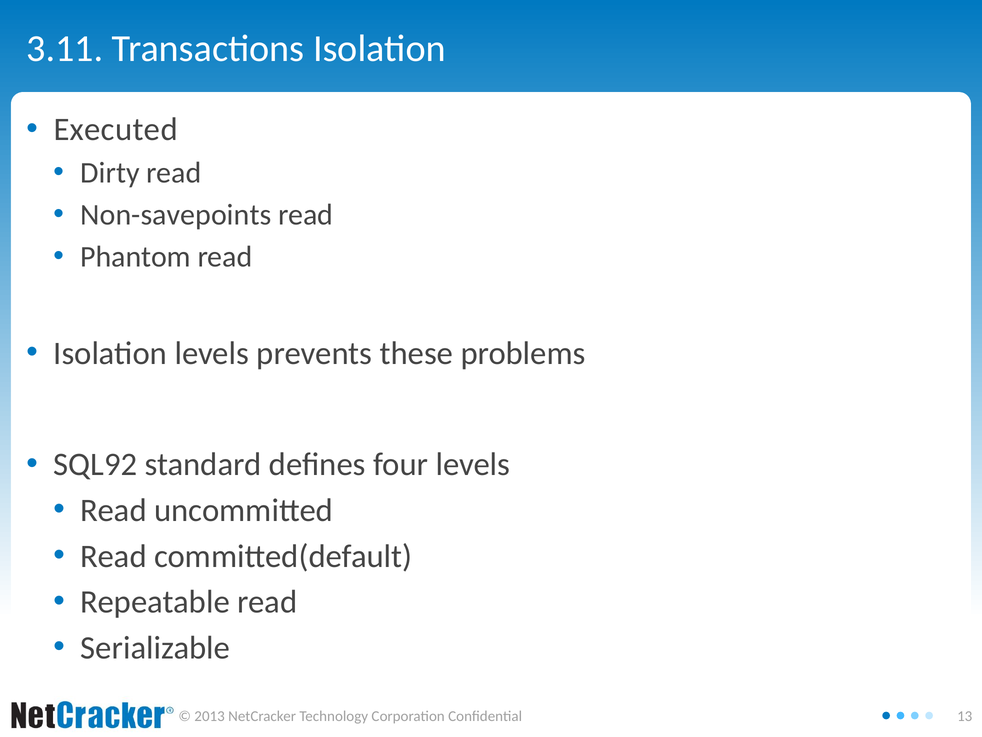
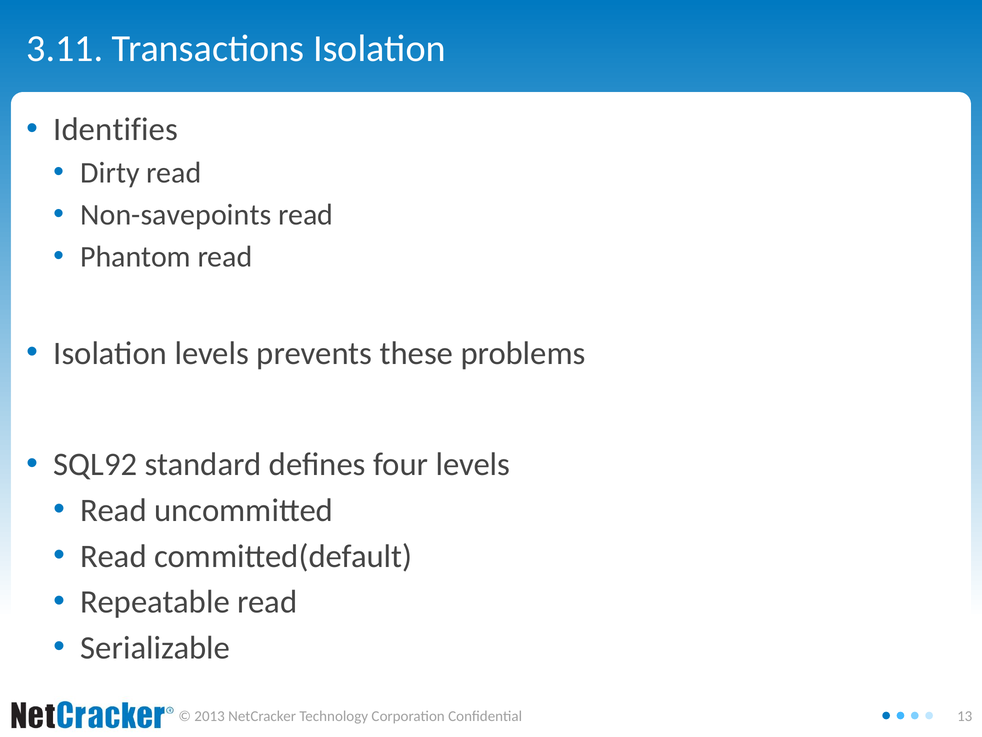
Executed: Executed -> Identifies (116, 129)
